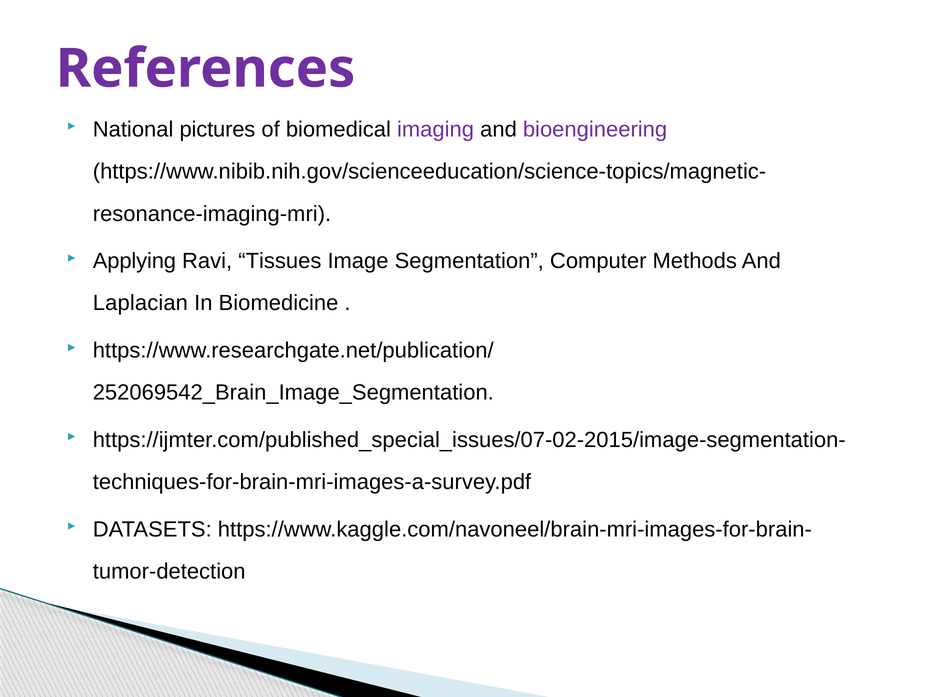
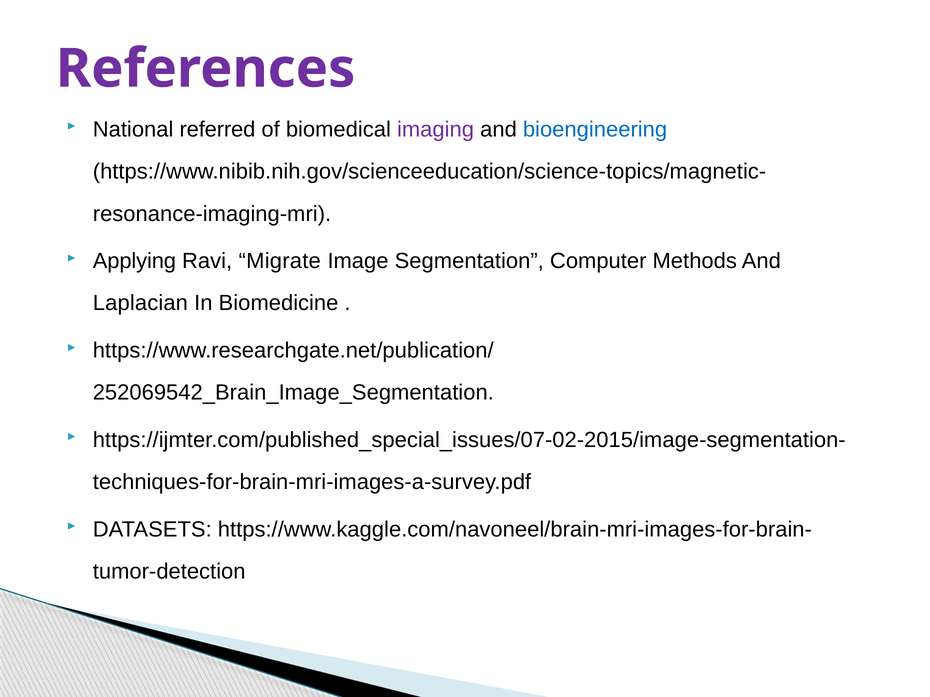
pictures: pictures -> referred (217, 130)
bioengineering colour: purple -> blue (595, 130)
Tissues: Tissues -> Migrate (280, 261)
